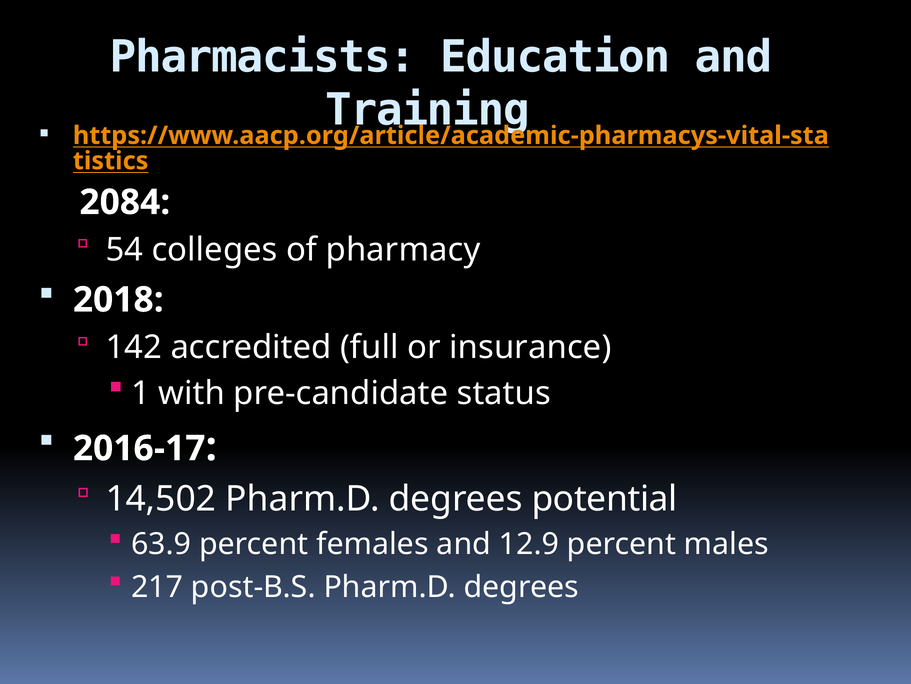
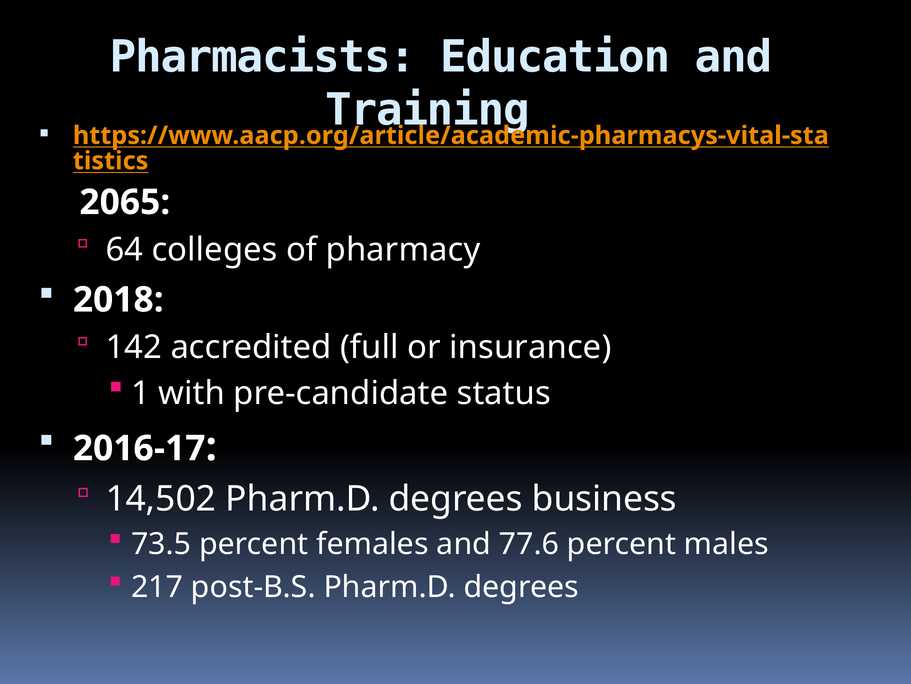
2084: 2084 -> 2065 (125, 202)
54: 54 -> 64 (124, 249)
potential: potential -> business (604, 499)
63.9: 63.9 -> 73.5 (161, 544)
12.9: 12.9 -> 77.6 (529, 544)
